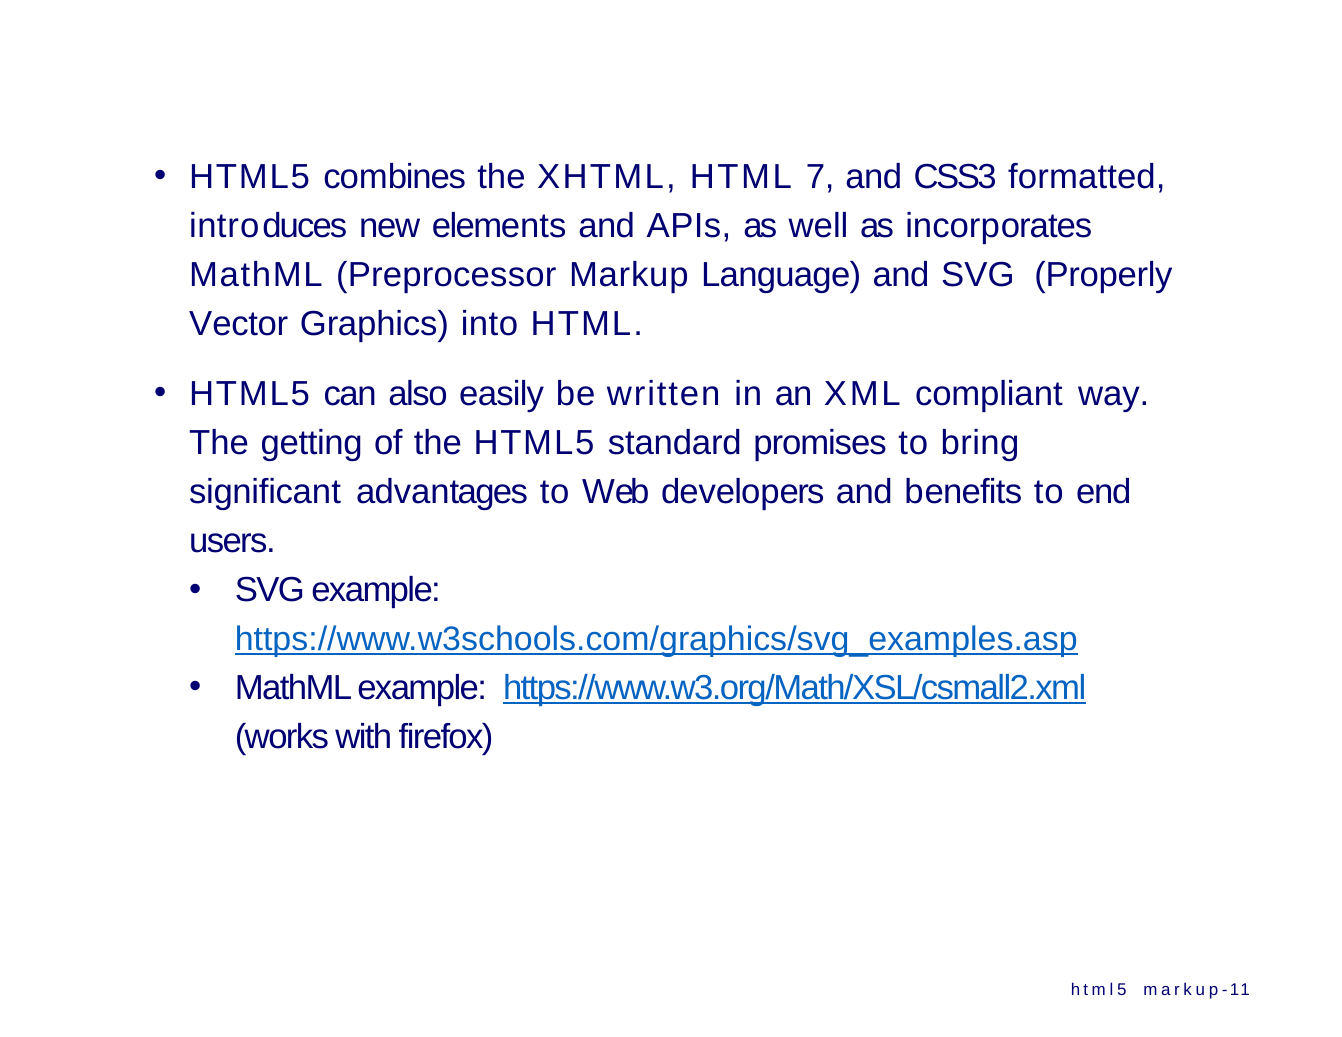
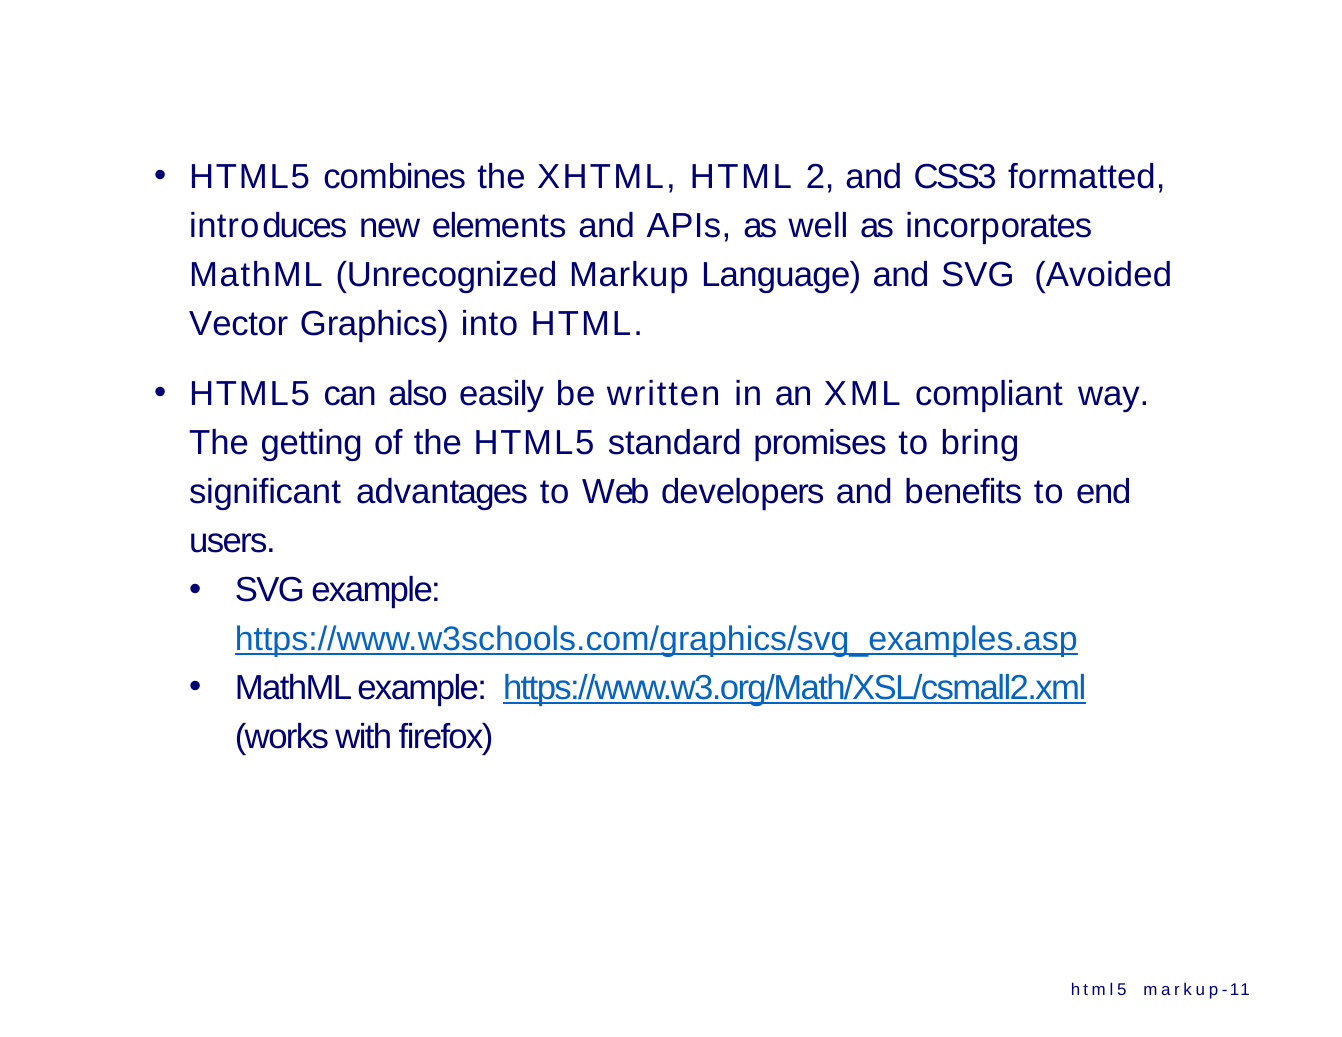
7: 7 -> 2 (820, 177)
Preprocessor: Preprocessor -> Unrecognized (447, 275)
Properly: Properly -> Avoided (1103, 275)
